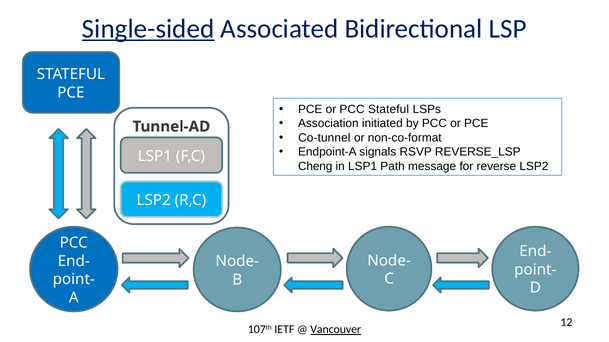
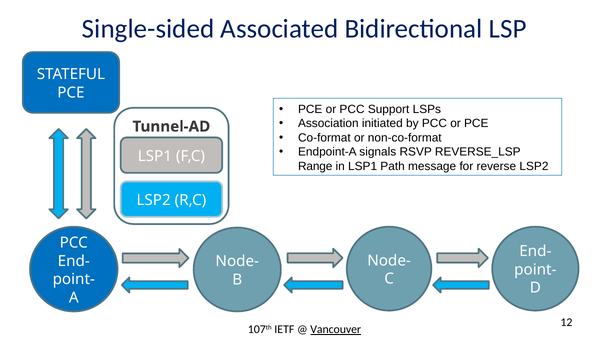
Single-sided underline: present -> none (148, 29)
PCC Stateful: Stateful -> Support (389, 110)
Co-tunnel: Co-tunnel -> Co-format (324, 138)
Cheng: Cheng -> Range (315, 166)
